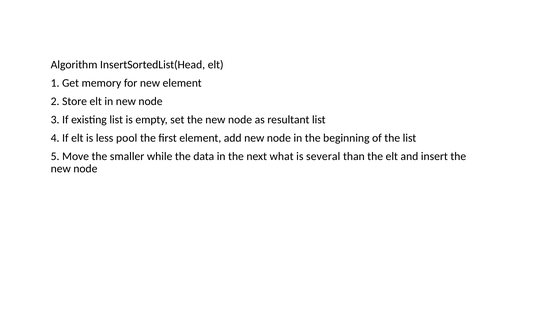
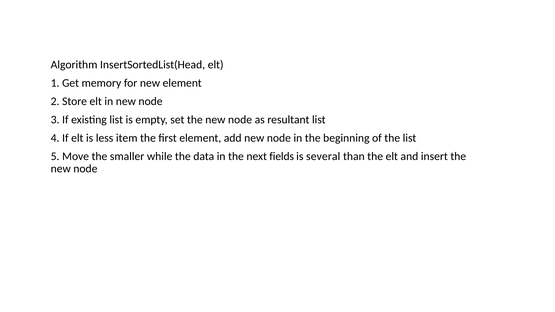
pool: pool -> item (127, 138)
what: what -> fields (282, 156)
